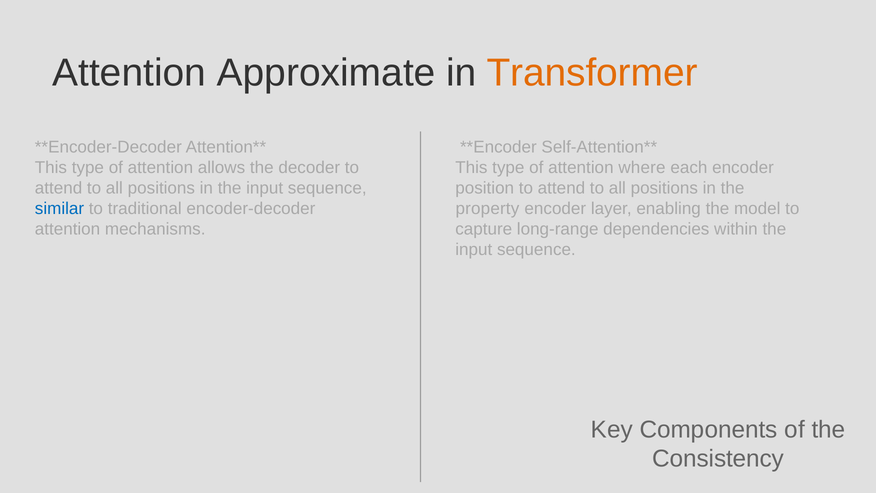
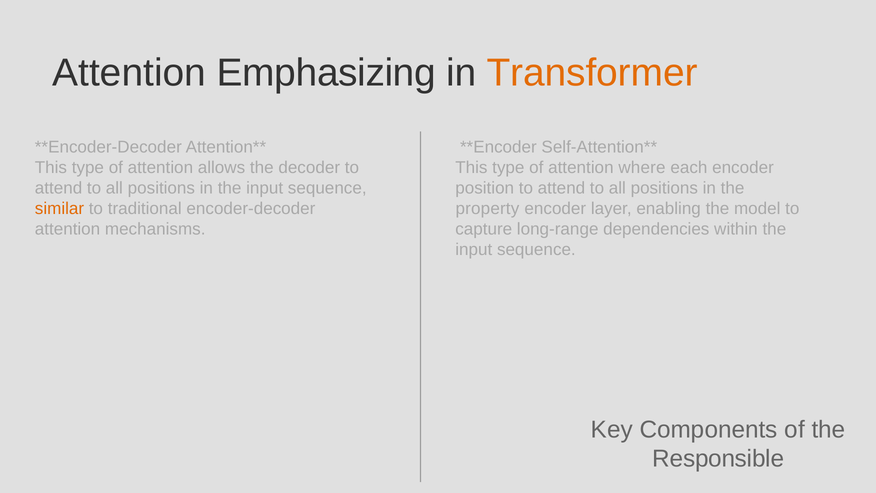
Approximate: Approximate -> Emphasizing (326, 73)
similar colour: blue -> orange (60, 208)
Consistency: Consistency -> Responsible (718, 459)
